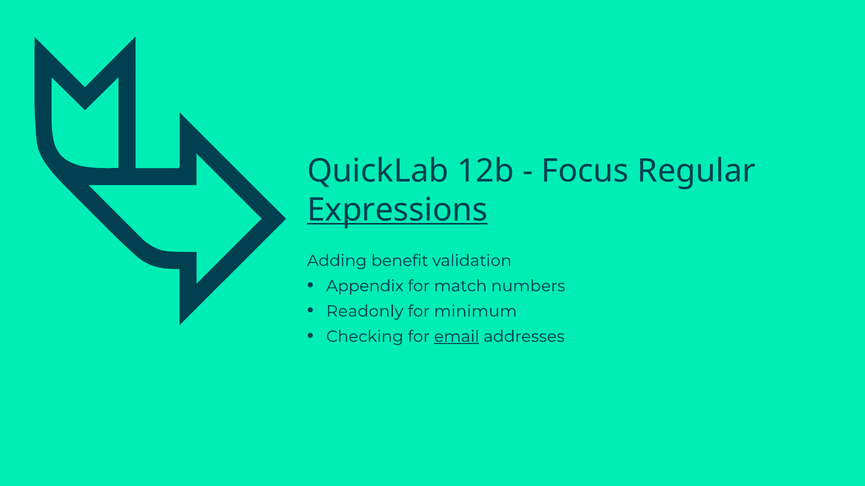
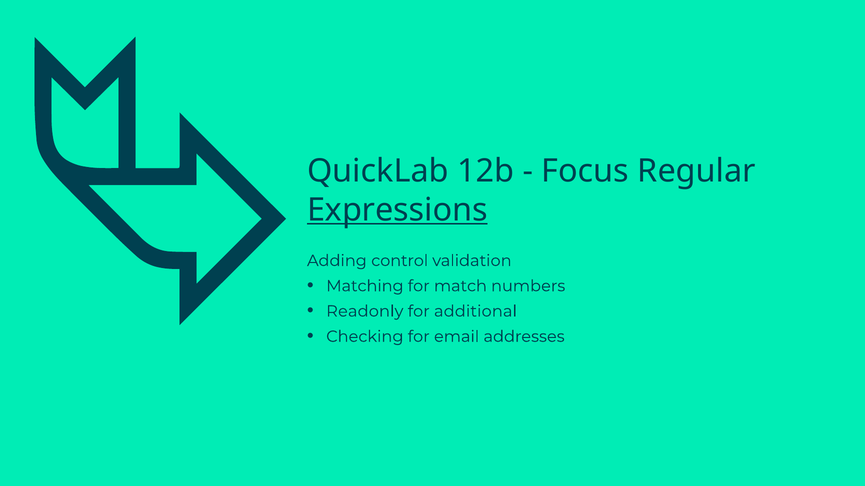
benefit: benefit -> control (400, 261)
Appendix: Appendix -> Matching (365, 286)
minimum: minimum -> additional (475, 312)
email underline: present -> none (457, 337)
